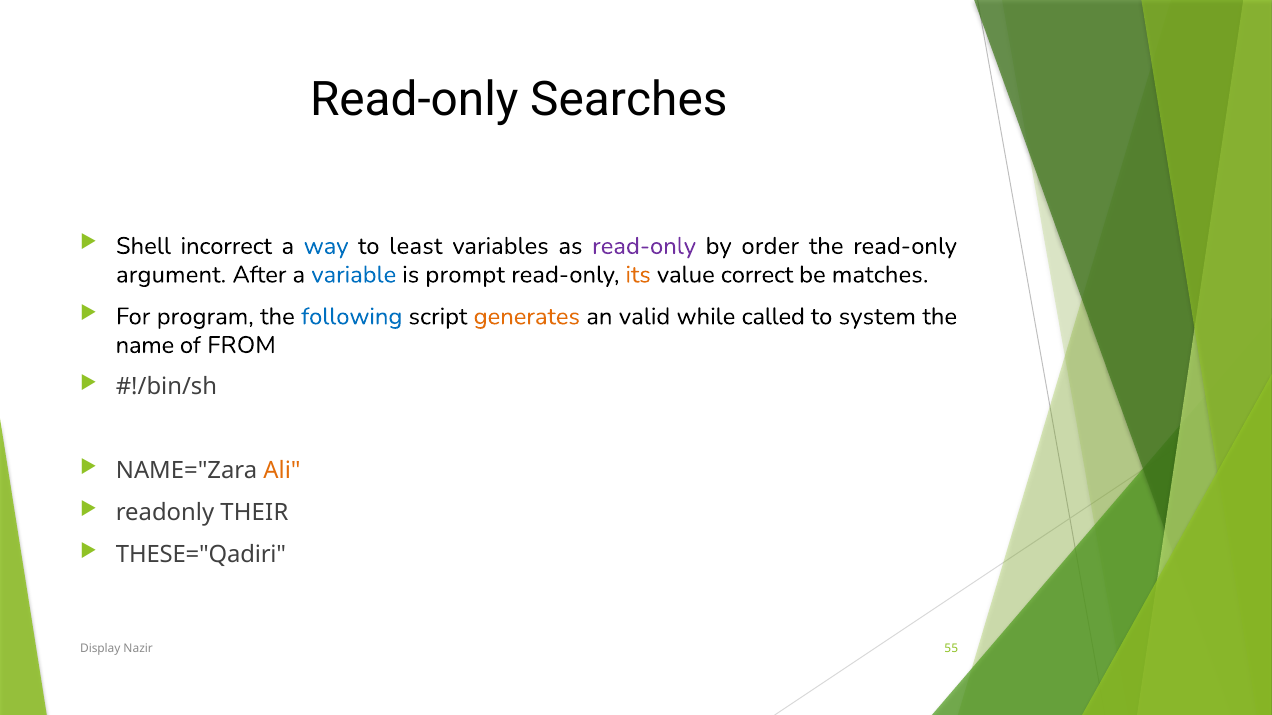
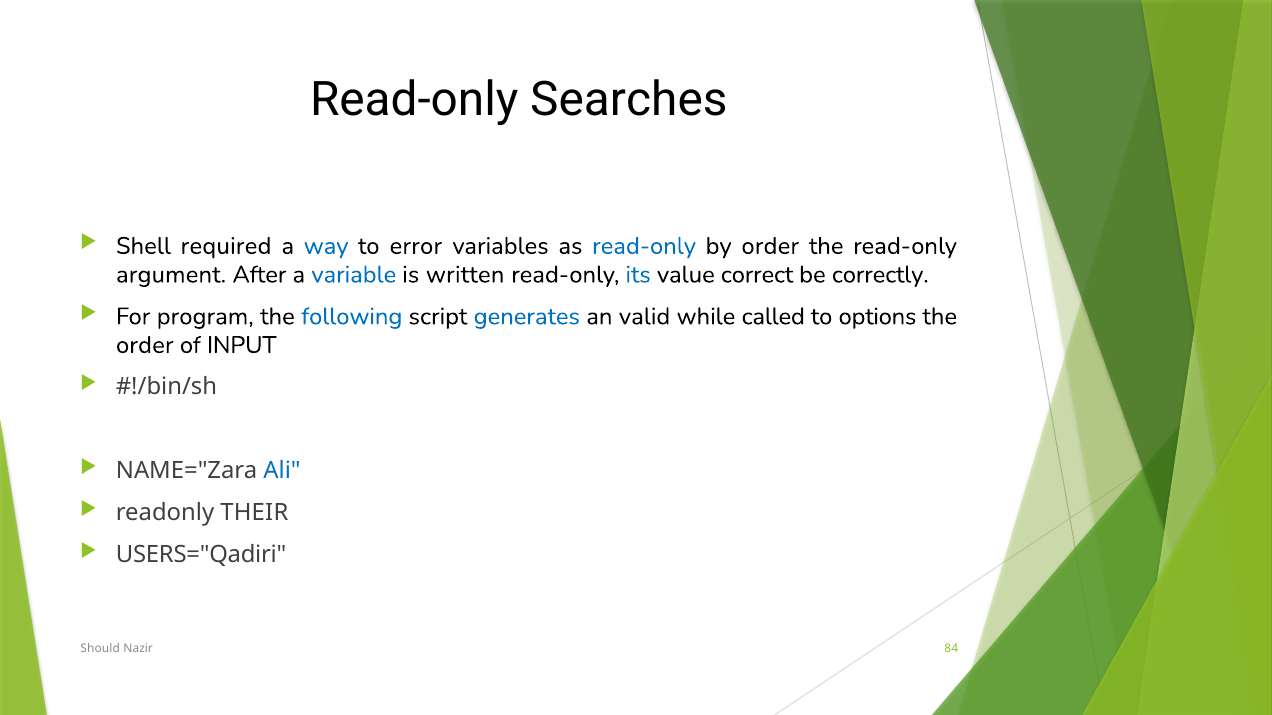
incorrect: incorrect -> required (226, 246)
least: least -> error (416, 246)
read-only colour: purple -> blue (644, 246)
prompt: prompt -> written (465, 275)
its colour: orange -> blue (638, 275)
matches: matches -> correctly (880, 275)
generates colour: orange -> blue (527, 317)
system: system -> options (877, 317)
name: name -> order (145, 345)
FROM: FROM -> INPUT (242, 345)
Ali colour: orange -> blue (282, 471)
THESE="Qadiri: THESE="Qadiri -> USERS="Qadiri (201, 555)
Display: Display -> Should (100, 649)
55: 55 -> 84 (951, 649)
